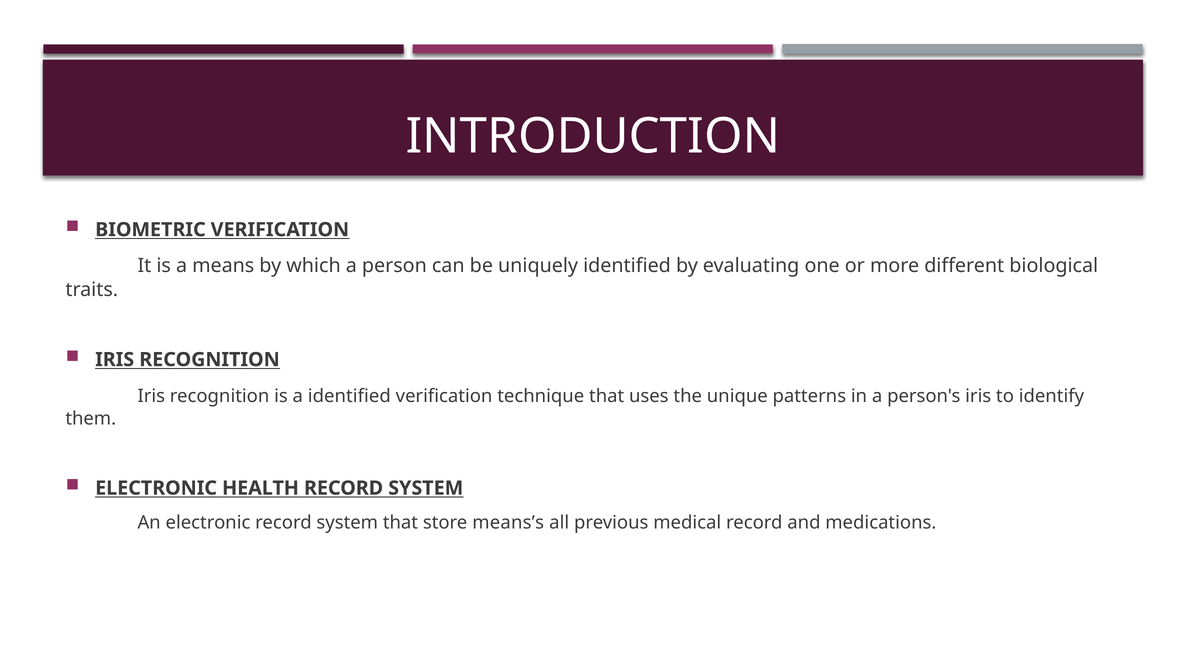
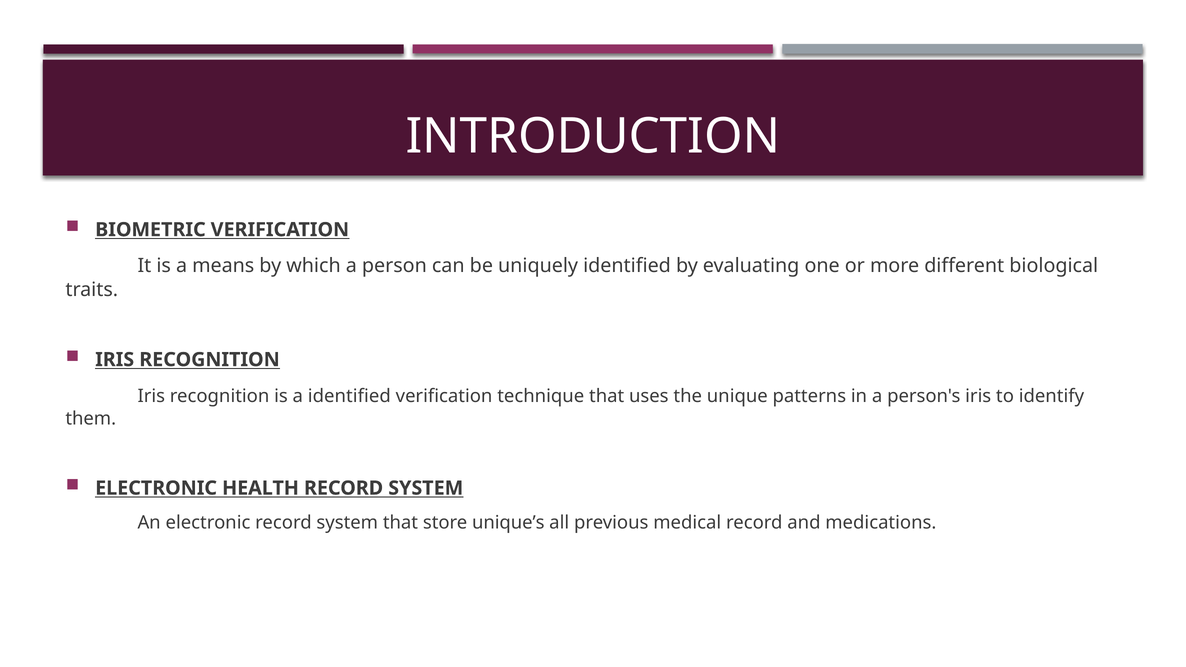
means’s: means’s -> unique’s (508, 523)
